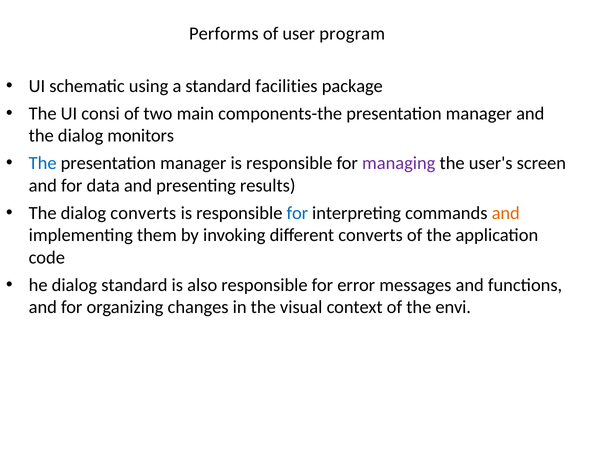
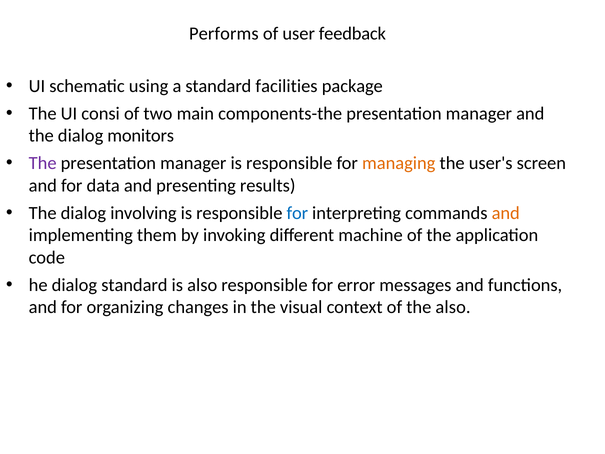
program: program -> feedback (352, 34)
The colour: blue -> purple (43, 163)
managing colour: purple -> orange (399, 163)
dialog converts: converts -> involving (143, 213)
different converts: converts -> machine (371, 235)
the envi: envi -> also (453, 307)
